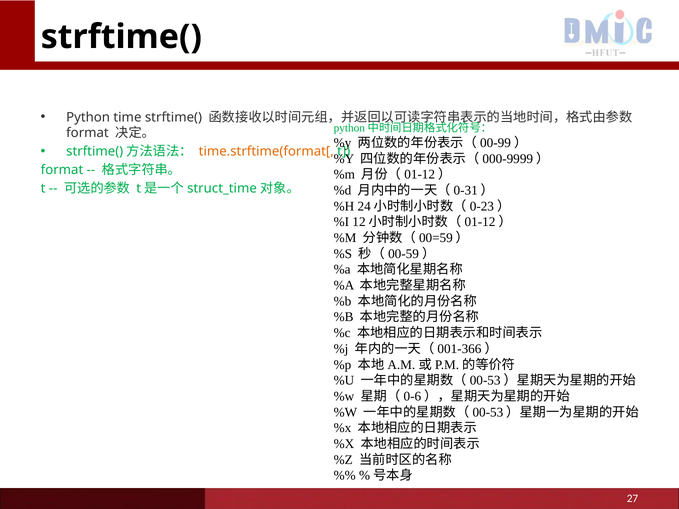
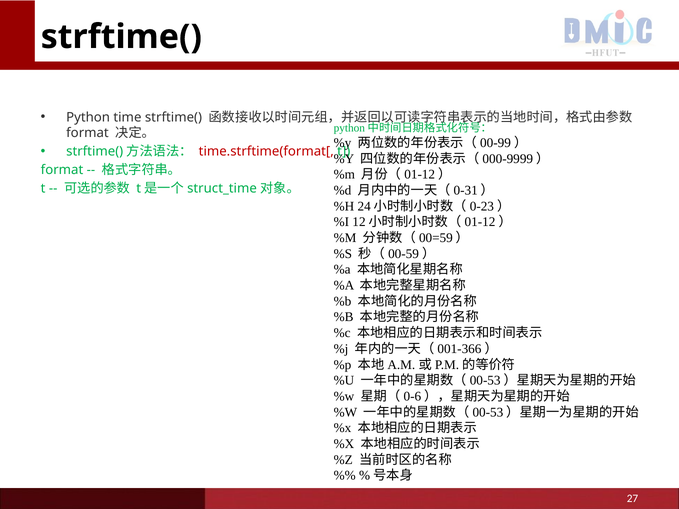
time.strftime(format[ colour: orange -> red (266, 152)
